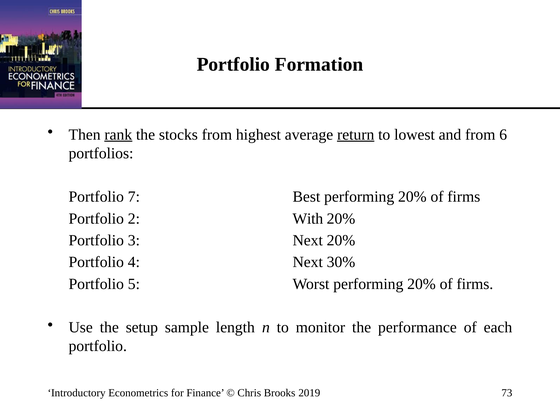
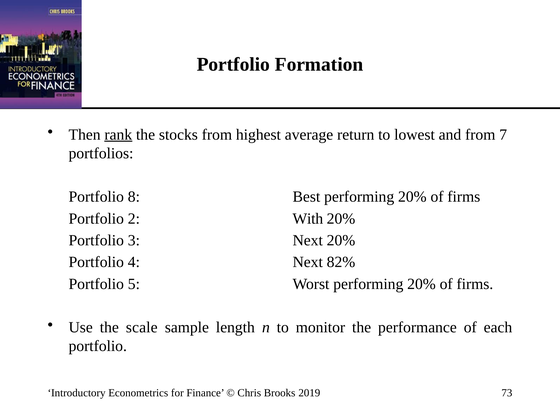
return underline: present -> none (356, 135)
6: 6 -> 7 (503, 135)
7: 7 -> 8 (134, 197)
30%: 30% -> 82% (341, 262)
setup: setup -> scale (142, 327)
